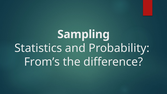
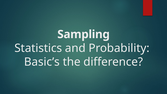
From’s: From’s -> Basic’s (42, 62)
